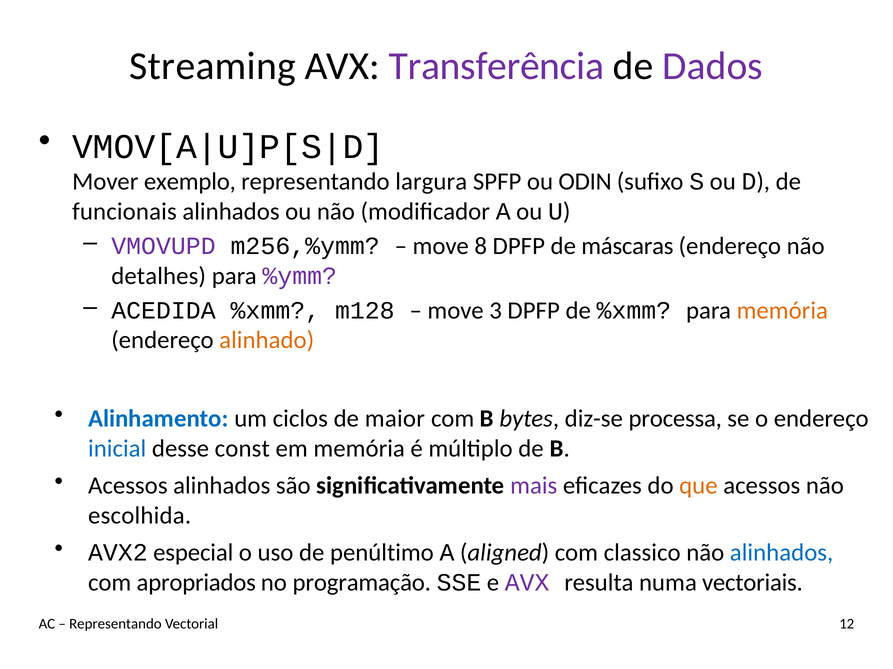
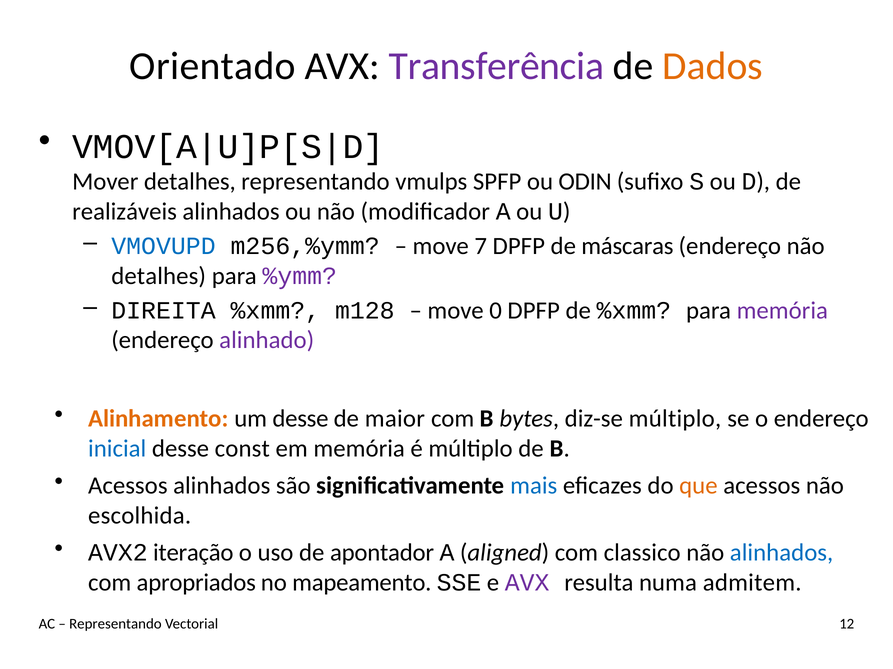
Streaming: Streaming -> Orientado (213, 66)
Dados colour: purple -> orange (713, 66)
Mover exemplo: exemplo -> detalhes (190, 182)
largura: largura -> vmulps (431, 182)
funcionais: funcionais -> realizáveis (125, 212)
VMOVUPD colour: purple -> blue (163, 246)
8: 8 -> 7 (481, 246)
ACEDIDA: ACEDIDA -> DIREITA (163, 311)
3: 3 -> 0 (496, 311)
memória colour: orange -> purple (782, 311)
alinhado colour: orange -> purple (267, 341)
Alinhamento colour: blue -> orange (158, 419)
um ciclos: ciclos -> desse (300, 419)
diz-se processa: processa -> múltiplo (675, 419)
mais colour: purple -> blue (534, 486)
especial: especial -> iteração (193, 553)
penúltimo: penúltimo -> apontador (382, 553)
programação: programação -> mapeamento (362, 583)
vectoriais: vectoriais -> admitem (752, 583)
